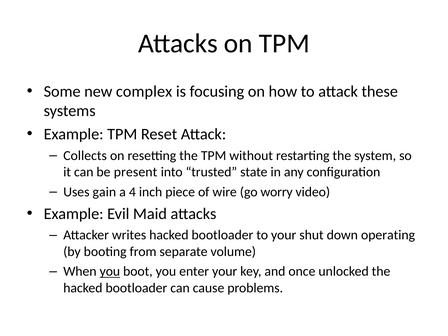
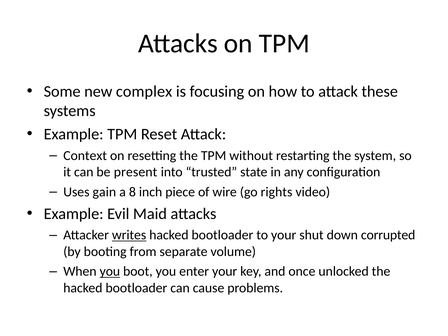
Collects: Collects -> Context (85, 155)
4: 4 -> 8 (132, 192)
worry: worry -> rights (277, 192)
writes underline: none -> present (129, 235)
operating: operating -> corrupted (388, 235)
